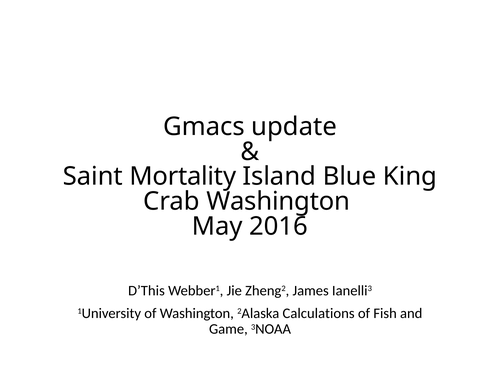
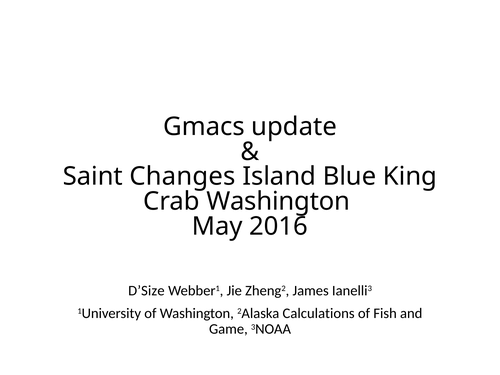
Mortality: Mortality -> Changes (183, 177)
D’This: D’This -> D’Size (146, 291)
